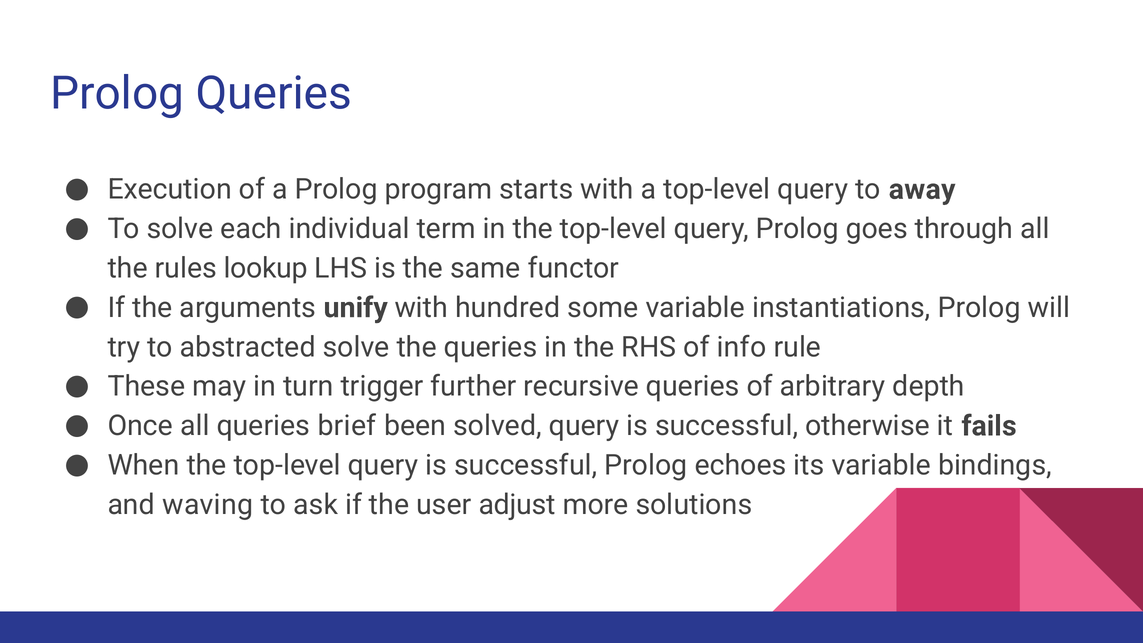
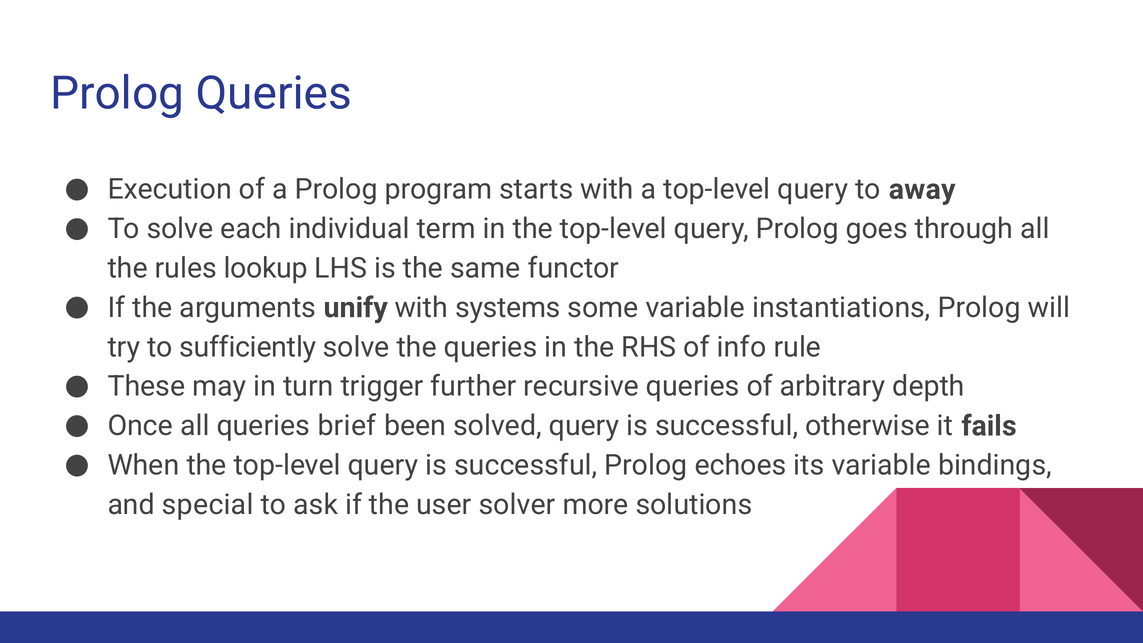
hundred: hundred -> systems (508, 308)
abstracted: abstracted -> sufficiently (248, 347)
waving: waving -> special (208, 505)
adjust: adjust -> solver (517, 505)
